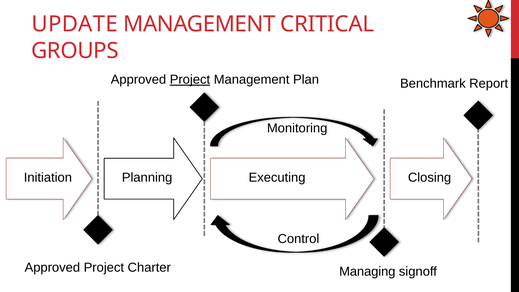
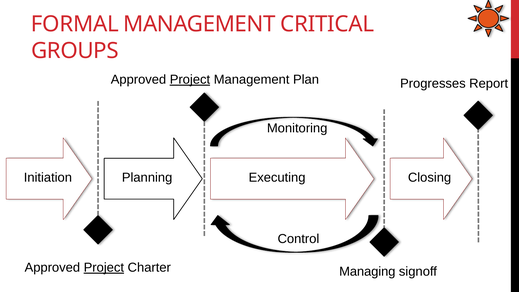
UPDATE: UPDATE -> FORMAL (75, 24)
Benchmark: Benchmark -> Progresses (433, 84)
Project underline: none -> present (104, 268)
